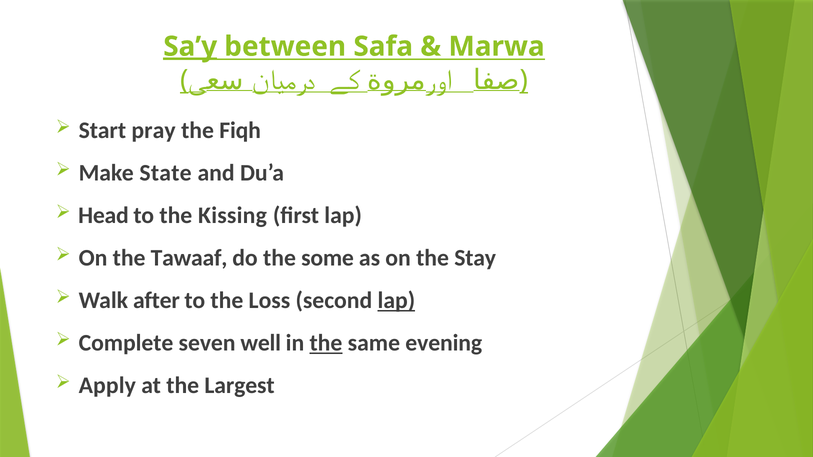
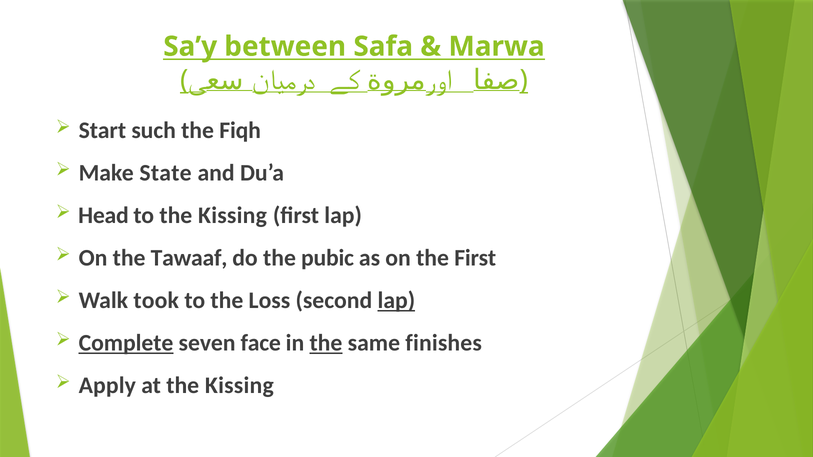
Sa’y underline: present -> none (190, 47)
pray: pray -> such (154, 131)
some: some -> pubic (328, 258)
the Stay: Stay -> First (475, 258)
after: after -> took (156, 301)
Complete underline: none -> present (126, 343)
well: well -> face (261, 343)
evening: evening -> finishes (444, 343)
at the Largest: Largest -> Kissing (239, 386)
